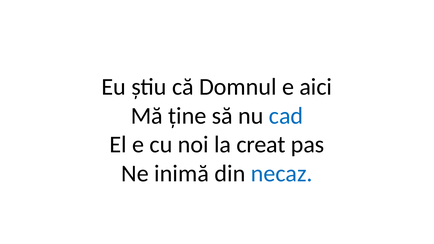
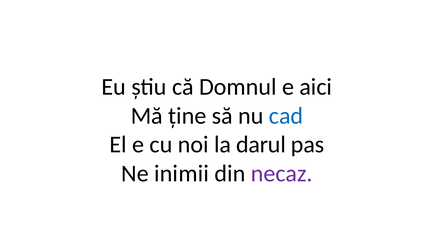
creat: creat -> darul (261, 145)
inimă: inimă -> inimii (182, 174)
necaz colour: blue -> purple (282, 174)
